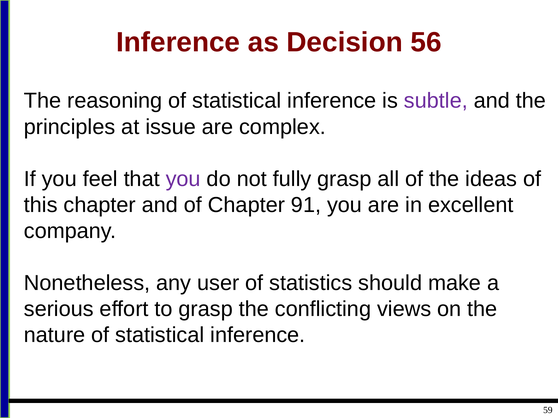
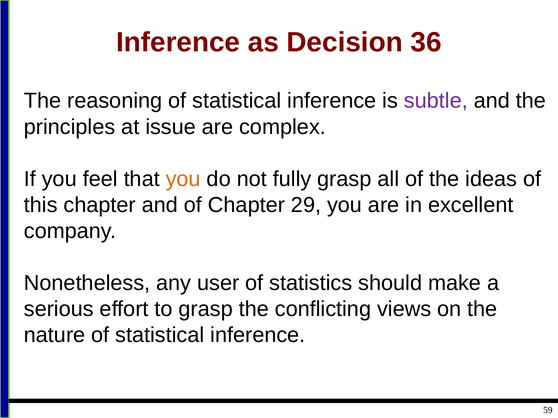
56: 56 -> 36 (426, 42)
you colour: purple -> orange (183, 179)
91: 91 -> 29 (306, 205)
